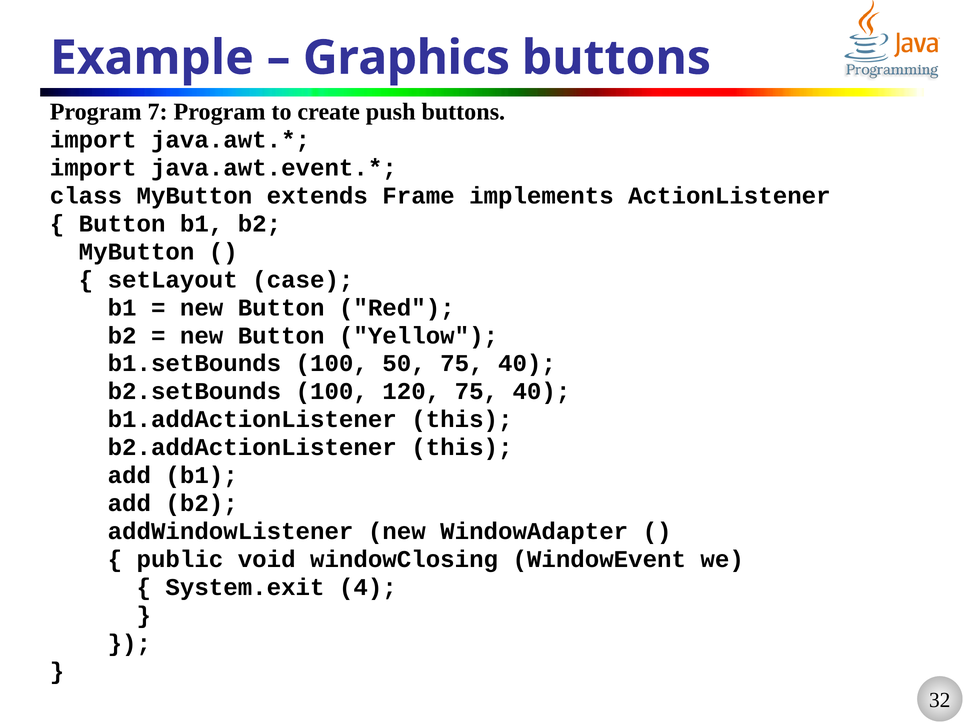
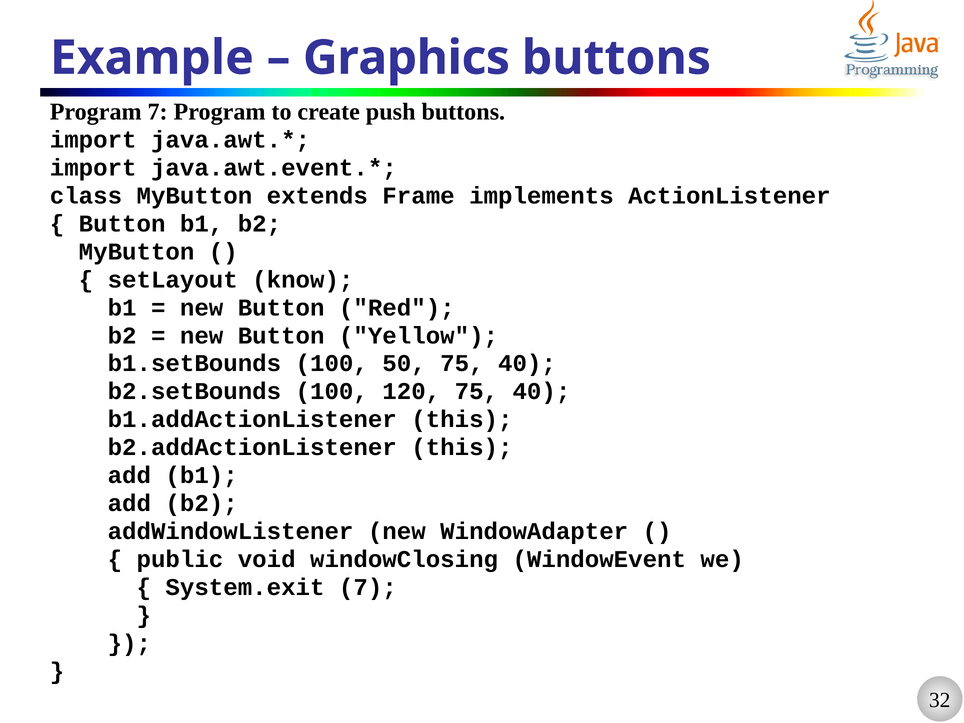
case: case -> know (303, 280)
System.exit 4: 4 -> 7 (368, 587)
